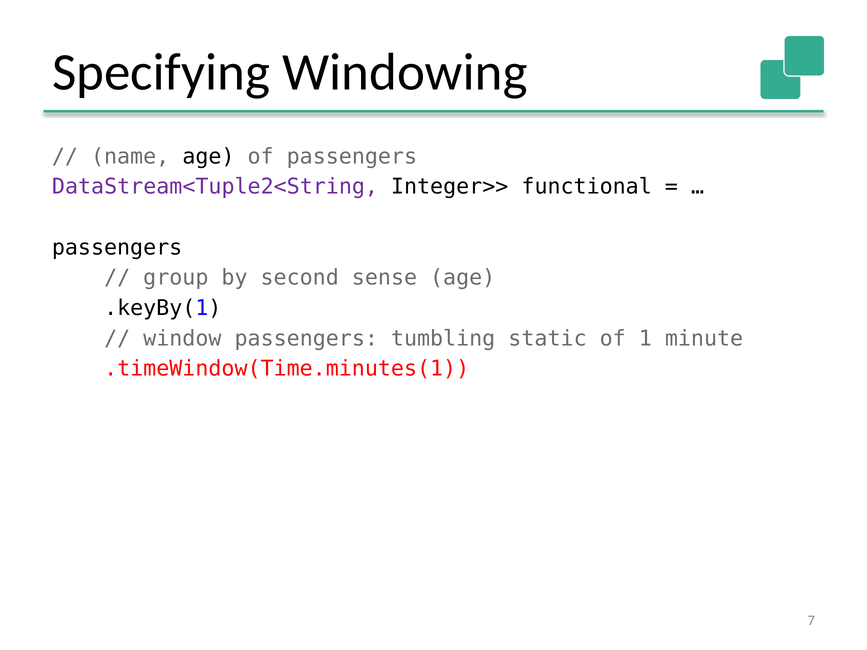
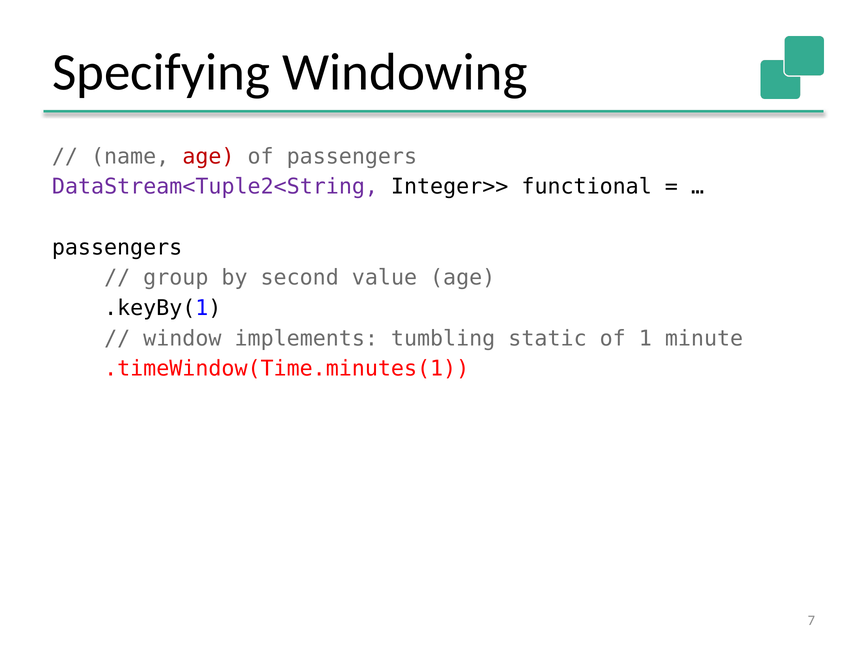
age colour: black -> red (208, 157)
sense: sense -> value (384, 278)
window passengers: passengers -> implements (306, 339)
